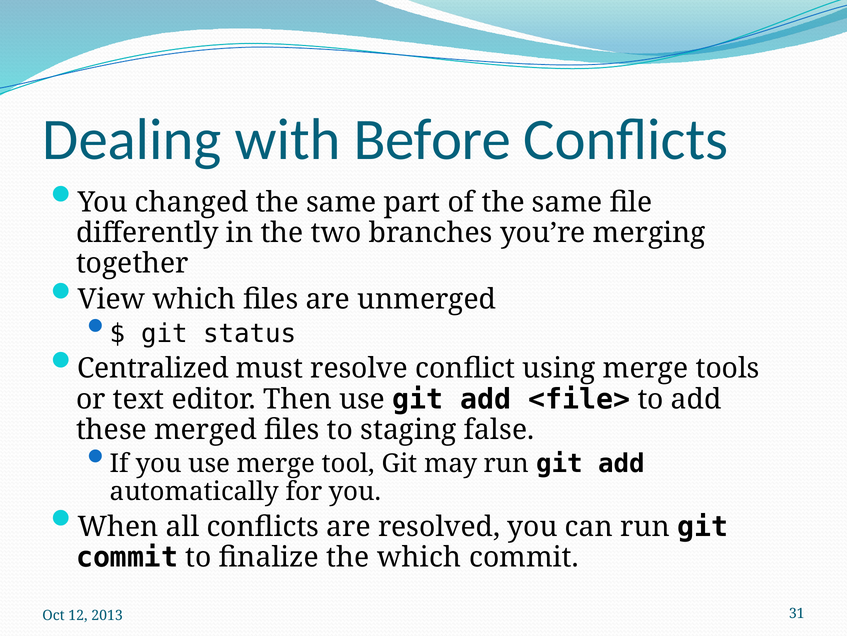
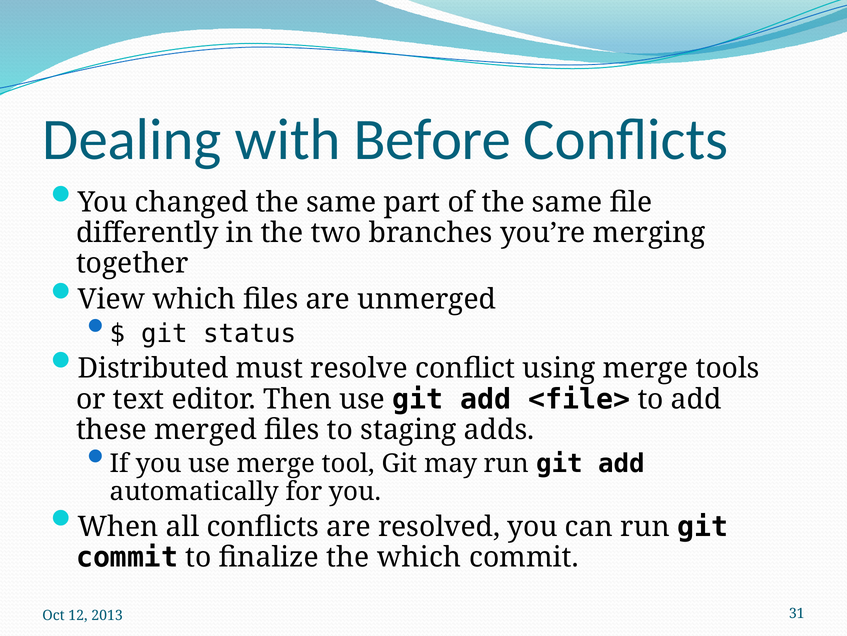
Centralized: Centralized -> Distributed (153, 368)
false: false -> adds (499, 429)
